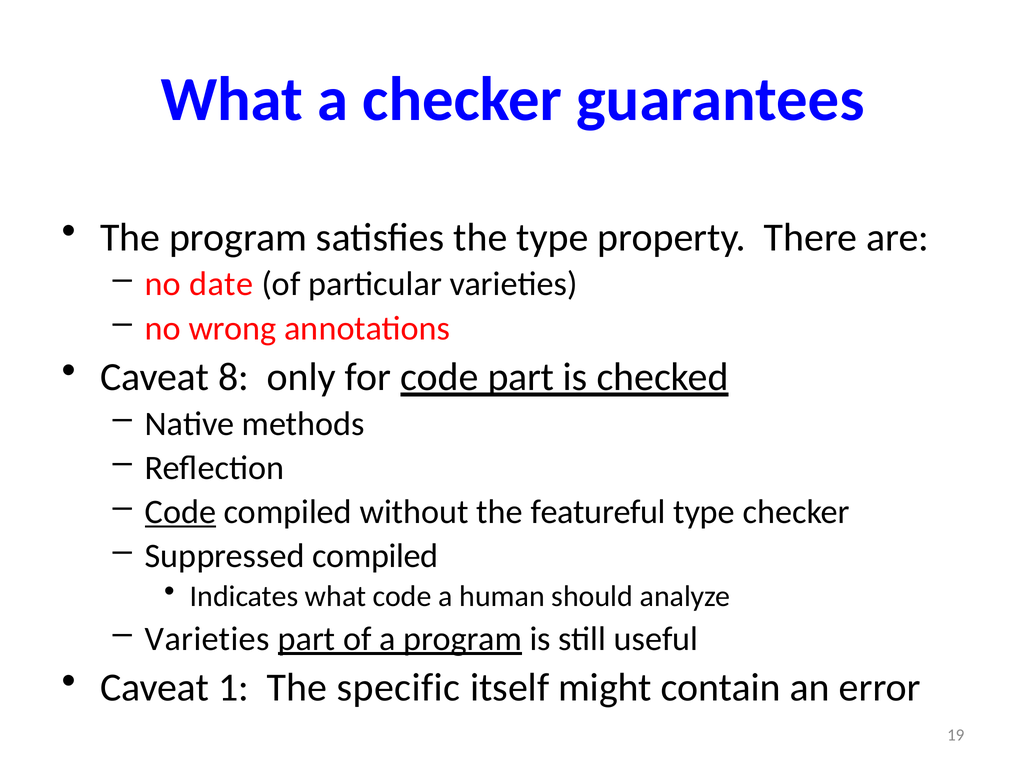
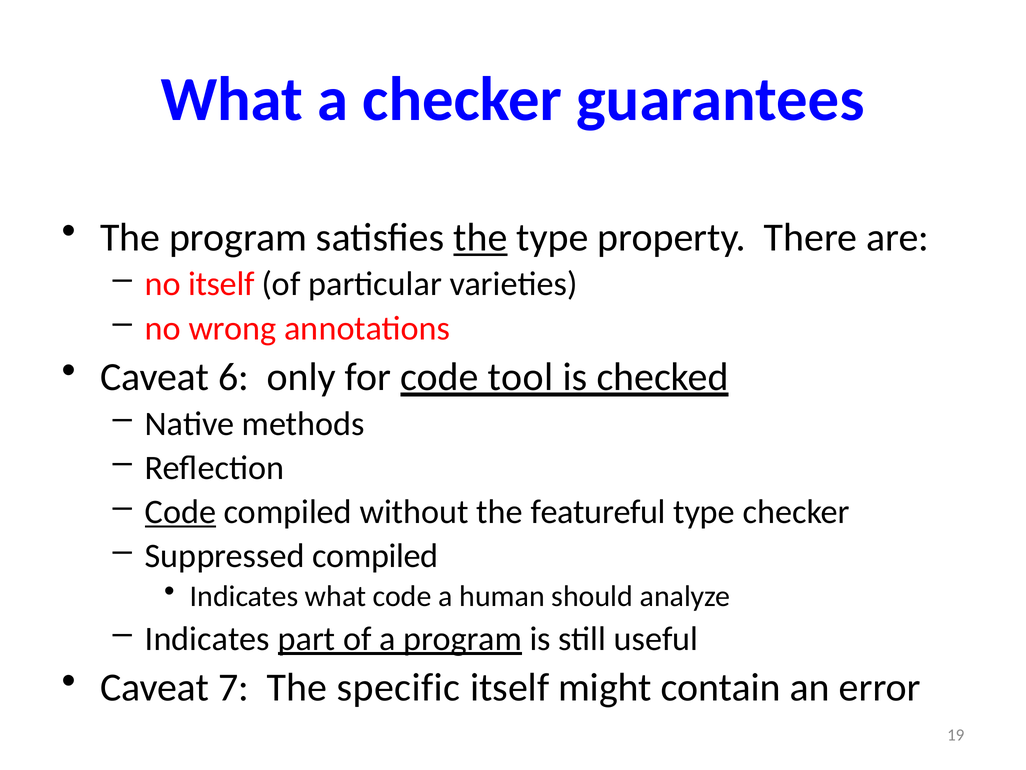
the underline: none -> present (480, 237)
no date: date -> itself (221, 284)
8: 8 -> 6 (234, 377)
code part: part -> tool (520, 377)
Varieties: Varieties -> Indicates (207, 638)
1: 1 -> 7 (234, 687)
